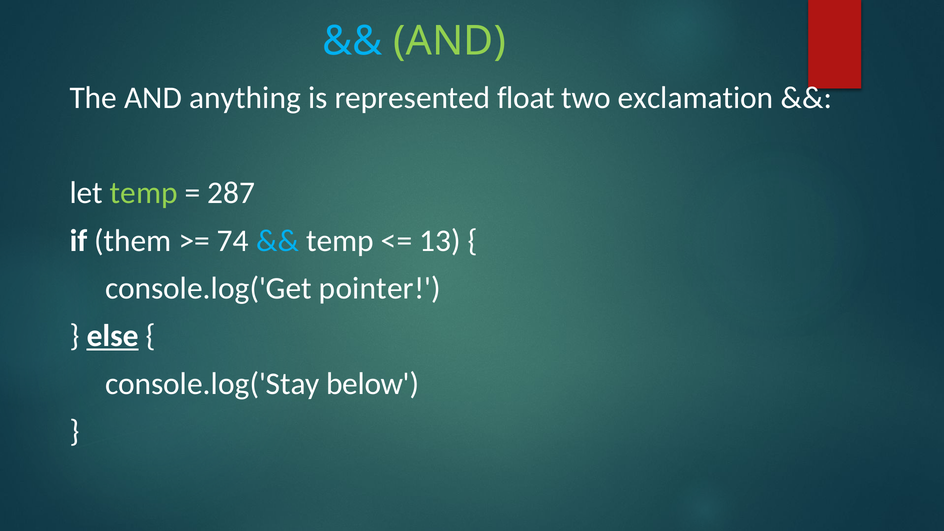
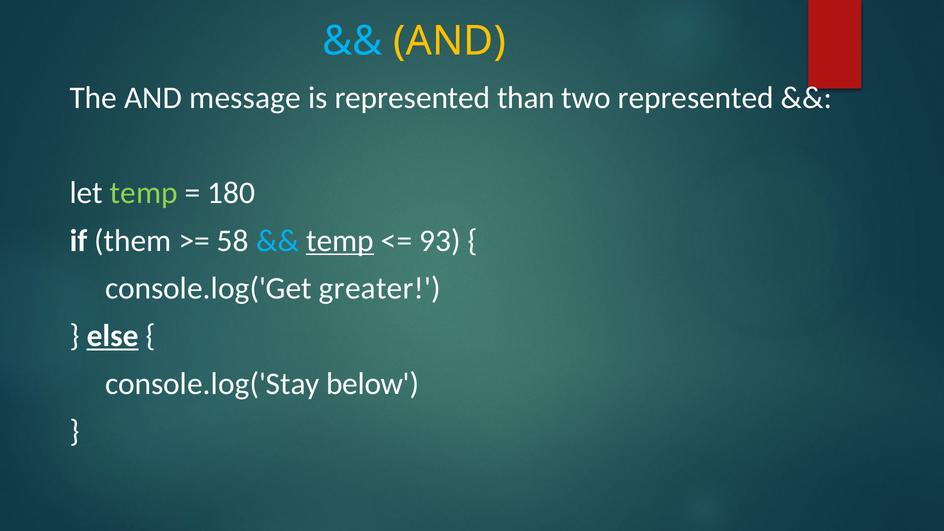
AND colour: light green -> yellow (450, 41)
anything: anything -> message (245, 98)
float: float -> than (526, 98)
two exclamation: exclamation -> represented (696, 98)
287: 287 -> 180 (231, 193)
74: 74 -> 58 (233, 241)
temp underline: none -> present (340, 241)
13: 13 -> 93 (440, 241)
pointer: pointer -> greater (380, 288)
